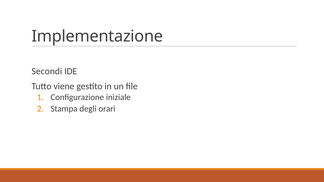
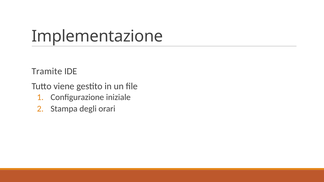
Secondi: Secondi -> Tramite (47, 71)
